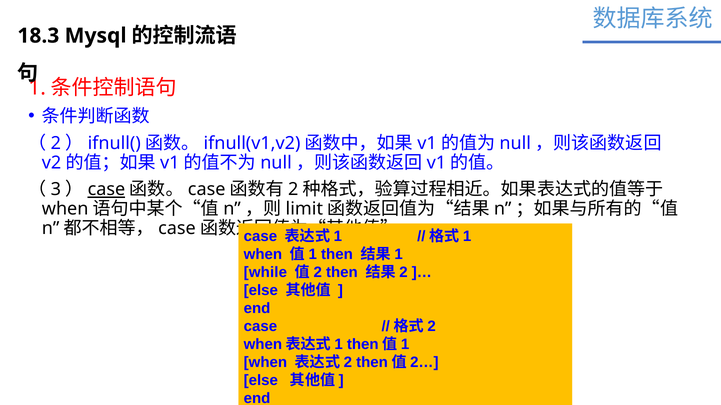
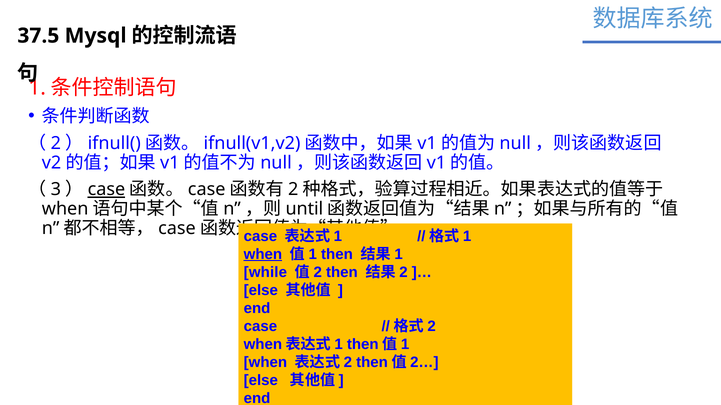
18.3: 18.3 -> 37.5 (38, 36)
limit: limit -> until (304, 209)
when underline: none -> present (263, 254)
